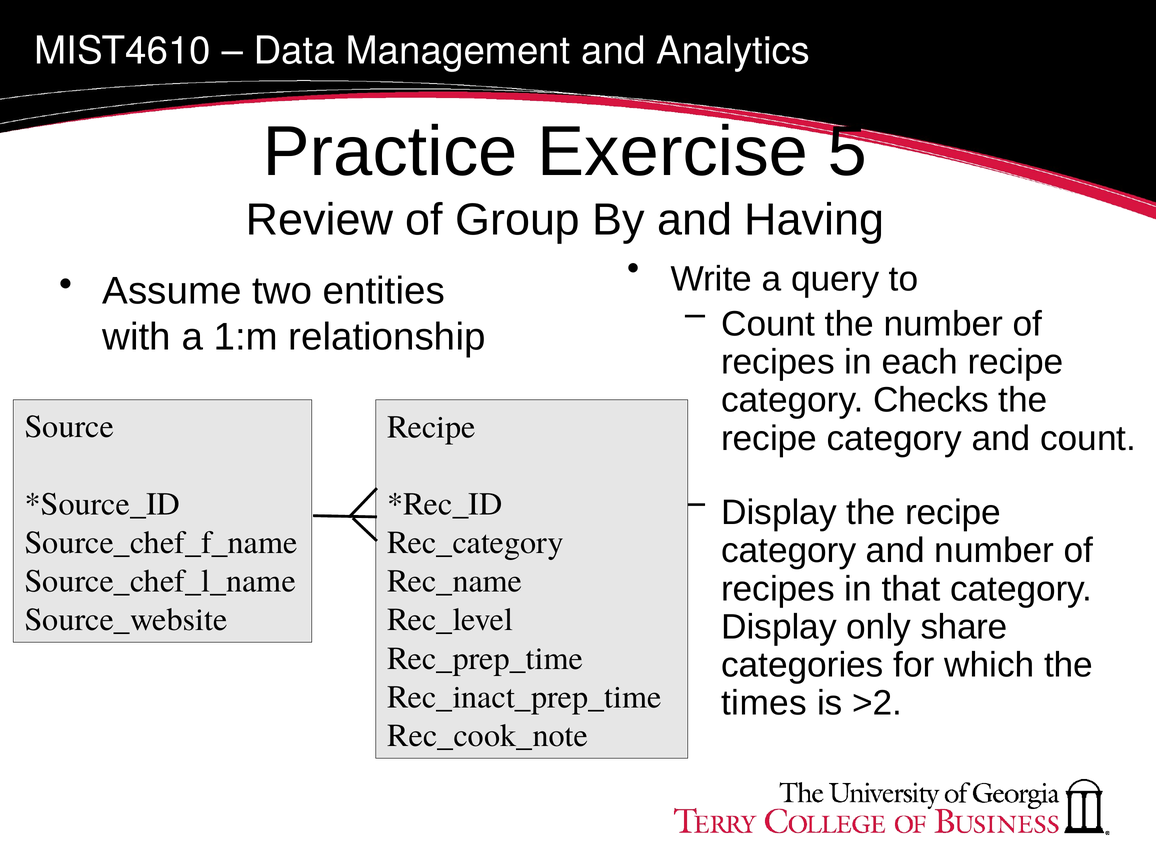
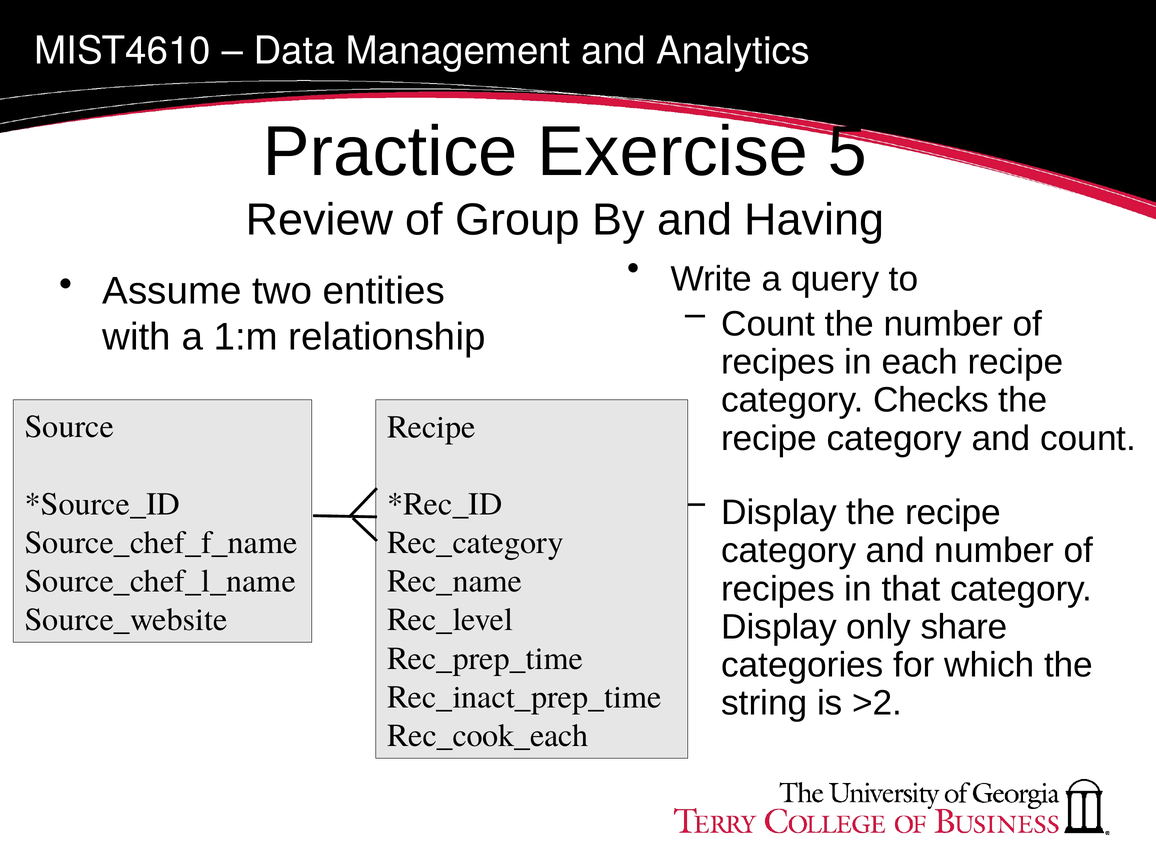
times: times -> string (764, 703)
Rec_cook_note: Rec_cook_note -> Rec_cook_each (488, 736)
